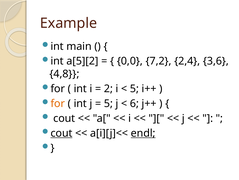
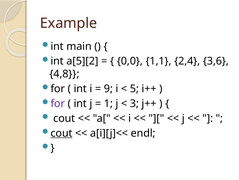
7,2: 7,2 -> 1,1 (159, 61)
2: 2 -> 9 (108, 88)
for colour: orange -> purple (58, 103)
5: 5 -> 1 (108, 103)
6: 6 -> 3 (134, 103)
endl underline: present -> none (143, 133)
